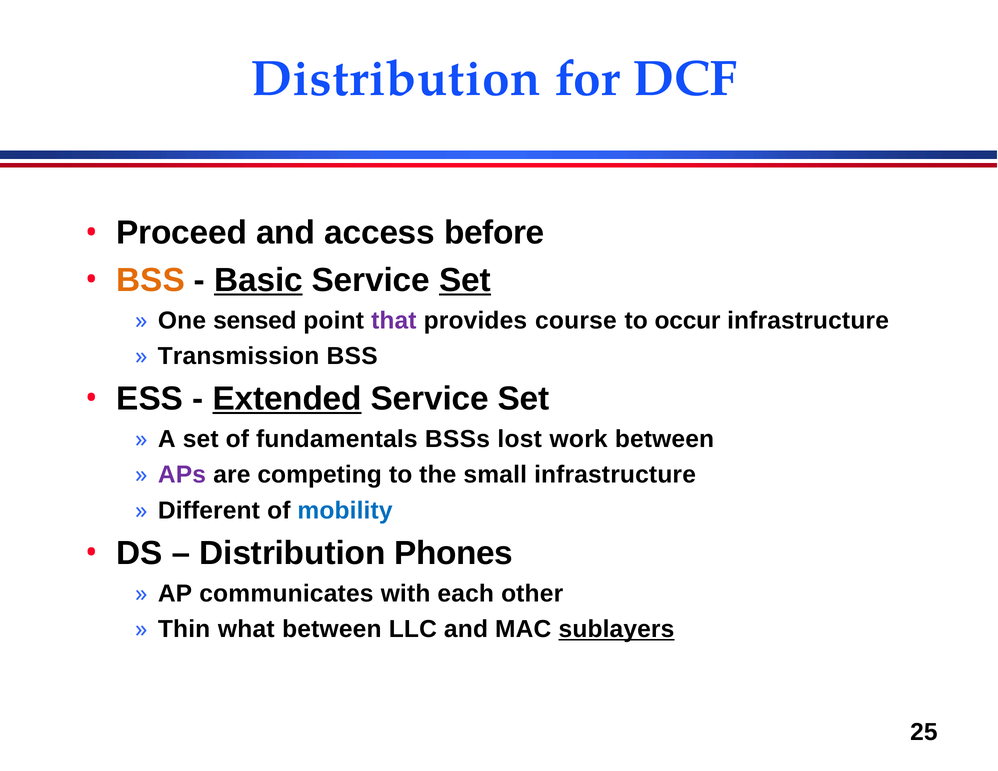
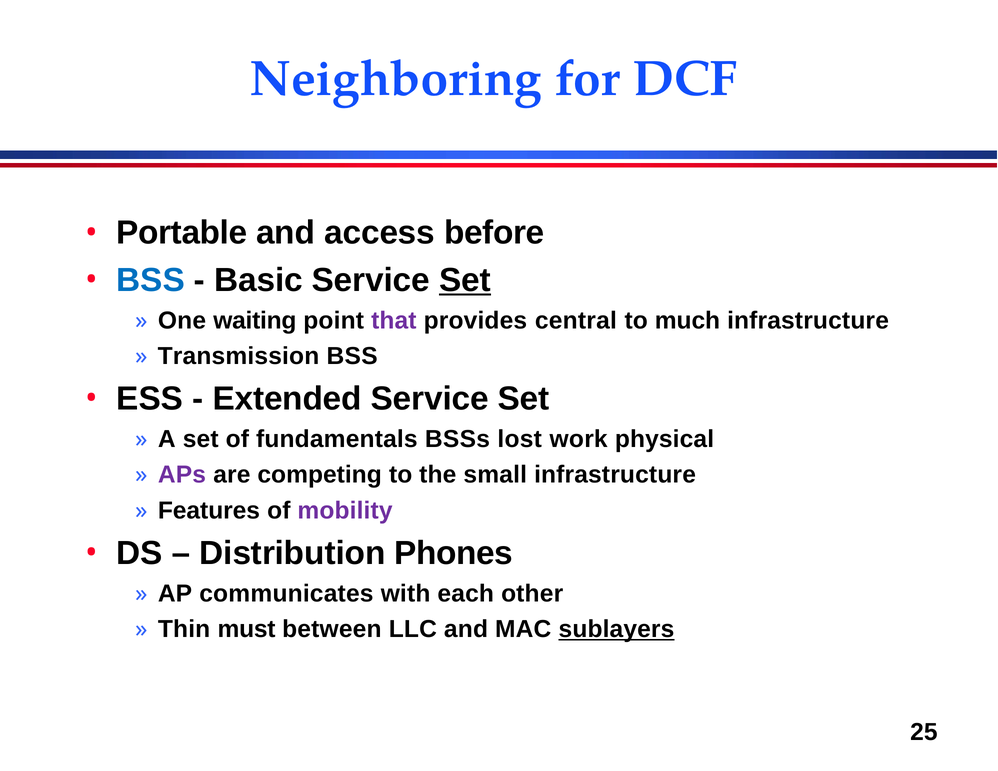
Distribution: Distribution -> Neighboring (396, 79)
Proceed: Proceed -> Portable (182, 233)
BSS colour: orange -> blue (151, 280)
Basic underline: present -> none (259, 280)
sensed: sensed -> waiting (255, 321)
course: course -> central (576, 321)
occur: occur -> much (687, 321)
Extended underline: present -> none (287, 399)
work between: between -> physical (664, 439)
Different: Different -> Features (209, 511)
mobility colour: blue -> purple (345, 511)
what: what -> must (247, 629)
